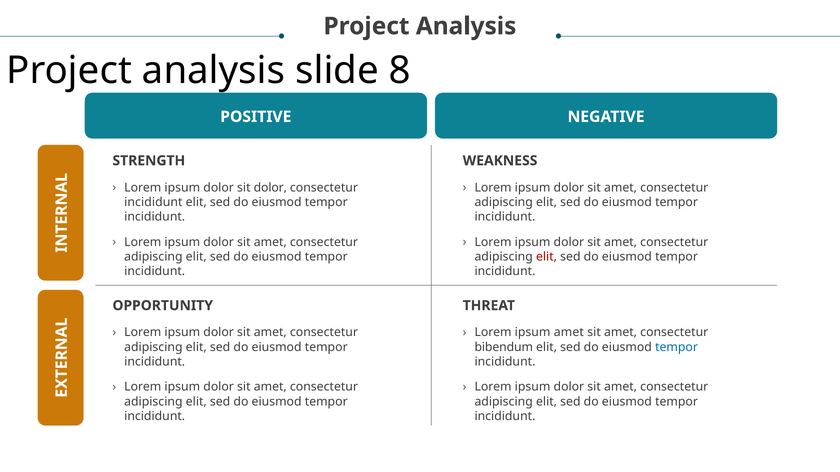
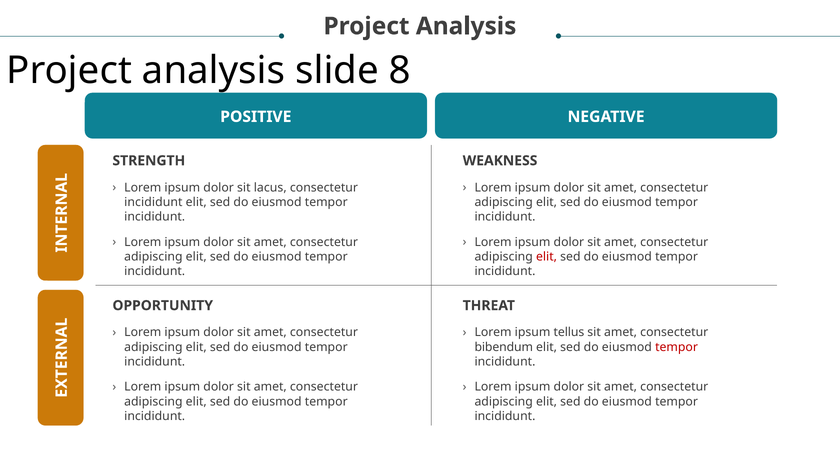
sit dolor: dolor -> lacus (270, 188)
ipsum amet: amet -> tellus (569, 333)
tempor colour: blue -> red (677, 347)
